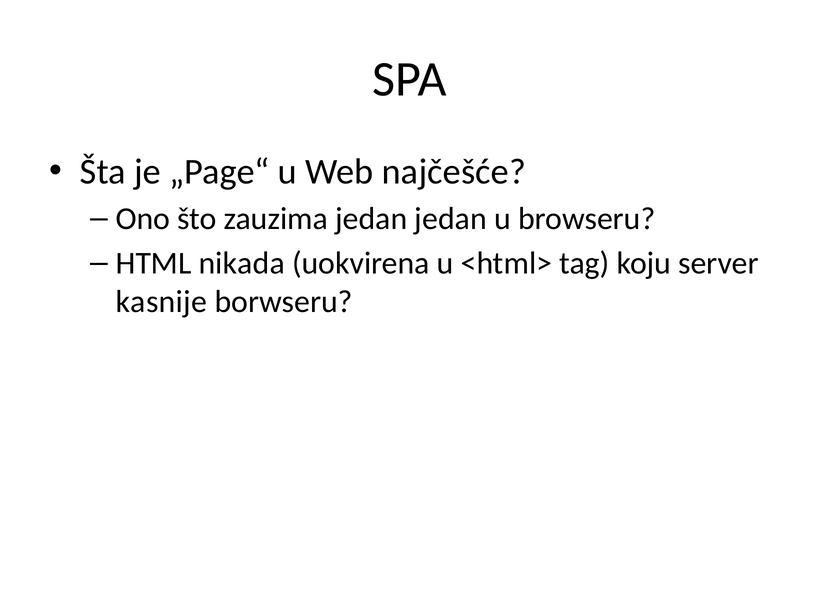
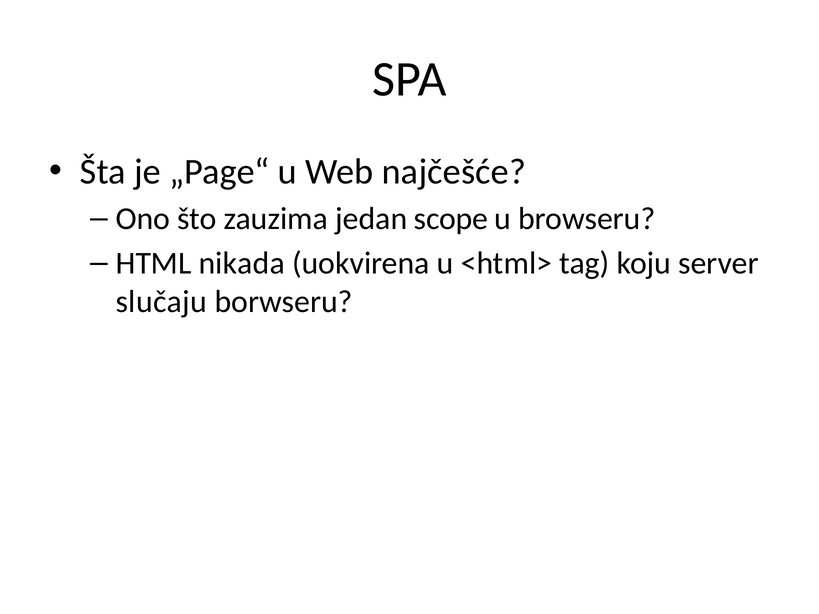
jedan jedan: jedan -> scope (451, 219)
kasnije: kasnije -> slučaju (161, 302)
